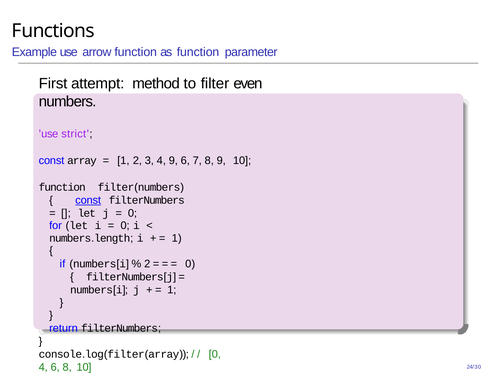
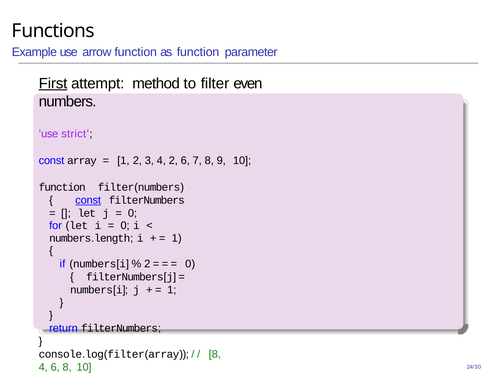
First underline: none -> present (53, 83)
4 9: 9 -> 2 (173, 160)
0: 0 -> 8 (215, 354)
